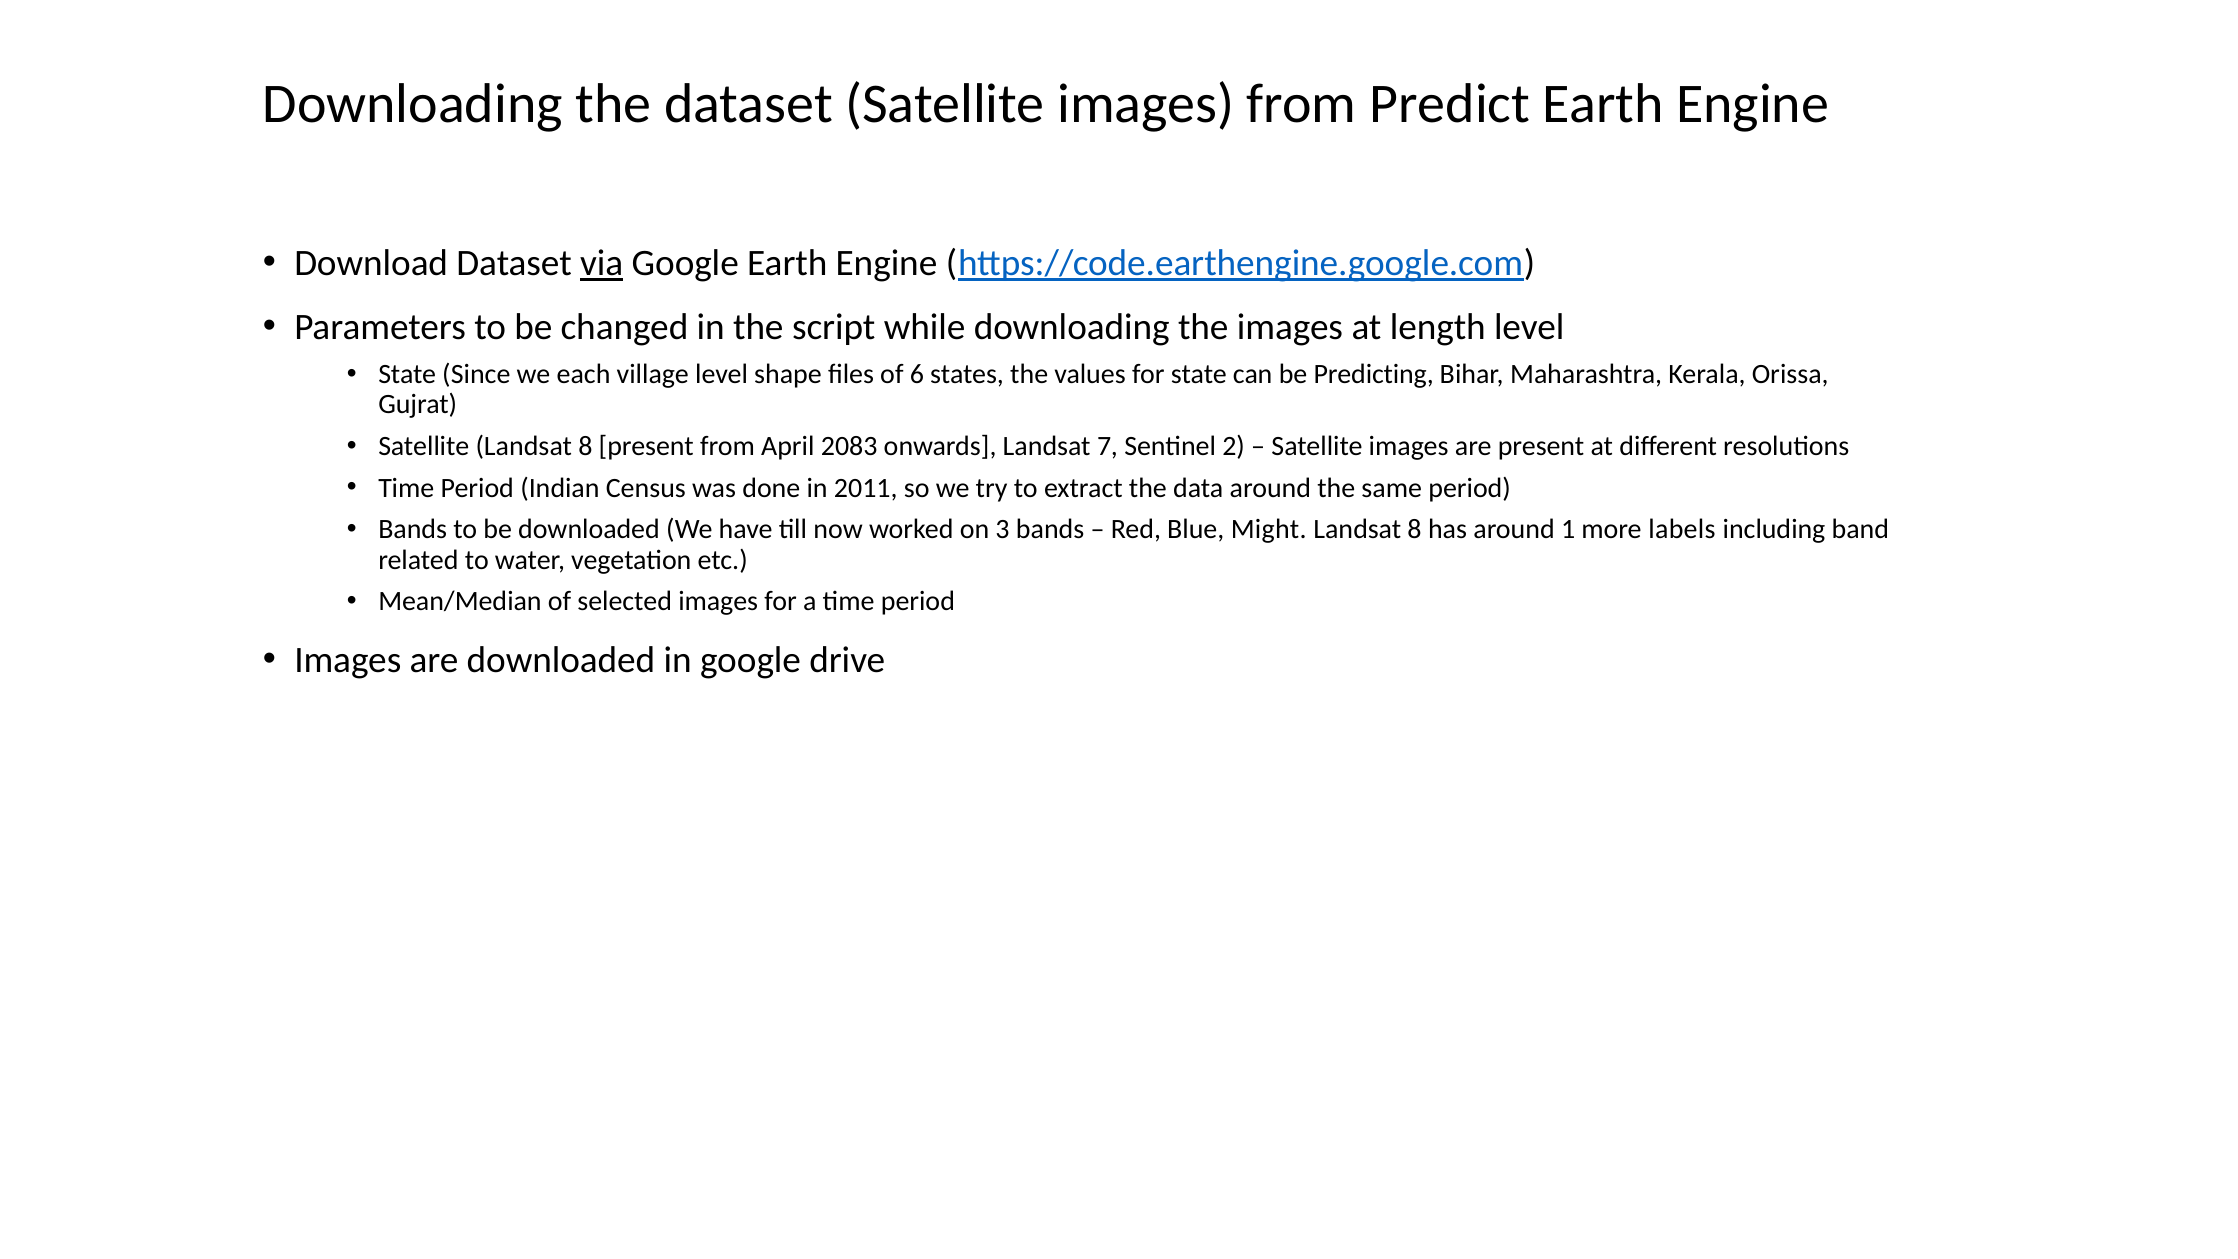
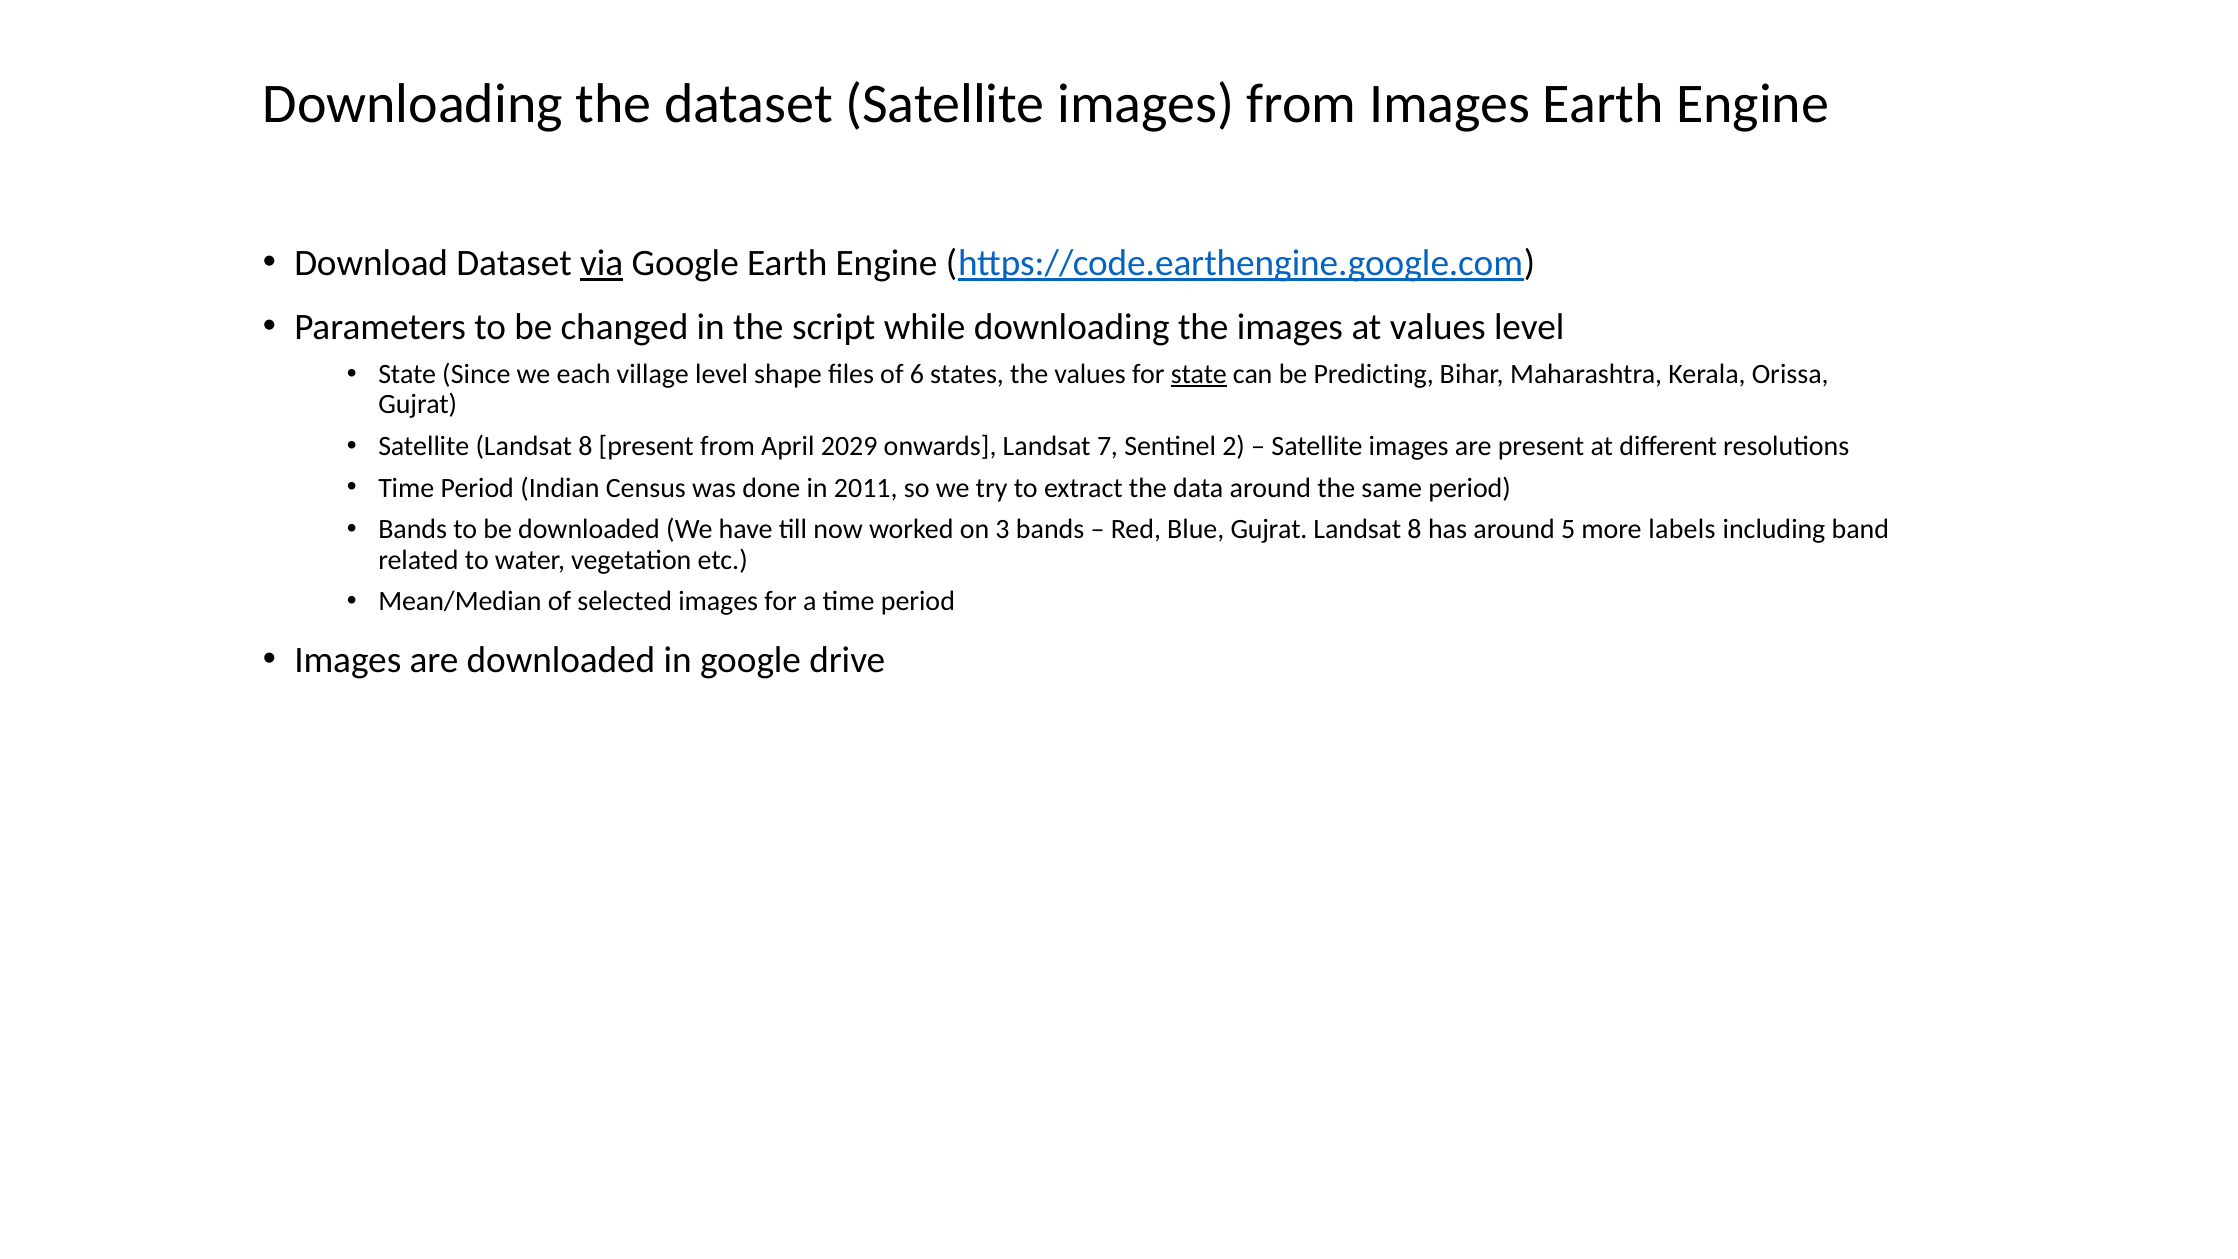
from Predict: Predict -> Images (1450, 104)
at length: length -> values (1438, 327)
state underline: none -> present (1199, 374)
2083: 2083 -> 2029 (849, 446)
Blue Might: Might -> Gujrat (1269, 530)
1: 1 -> 5 (1568, 530)
